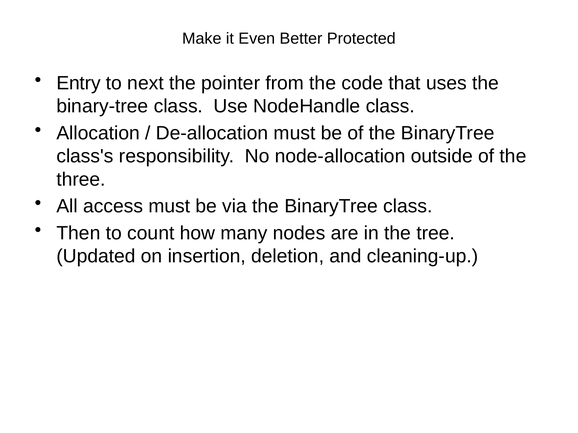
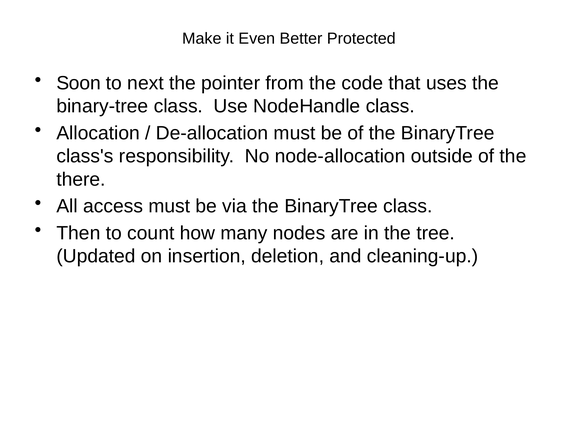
Entry: Entry -> Soon (79, 83)
three: three -> there (81, 180)
